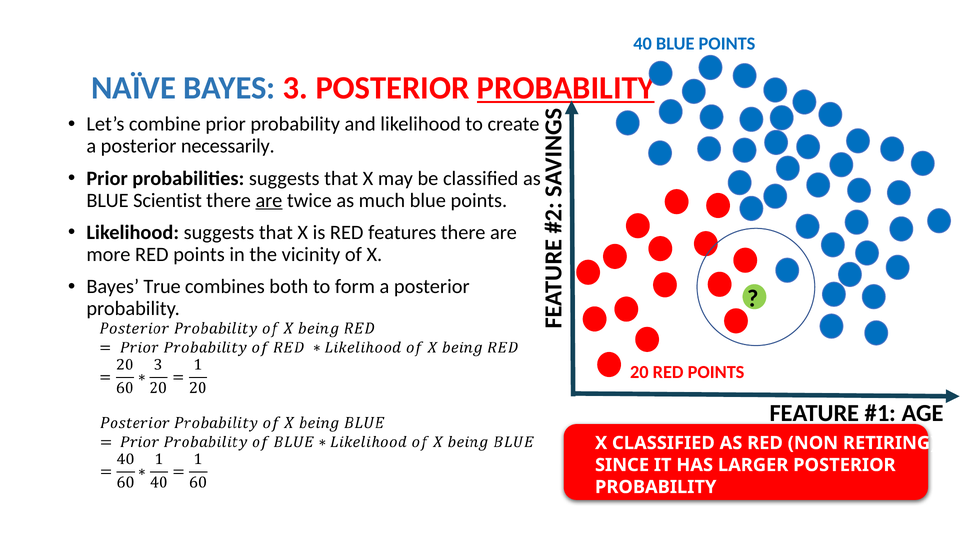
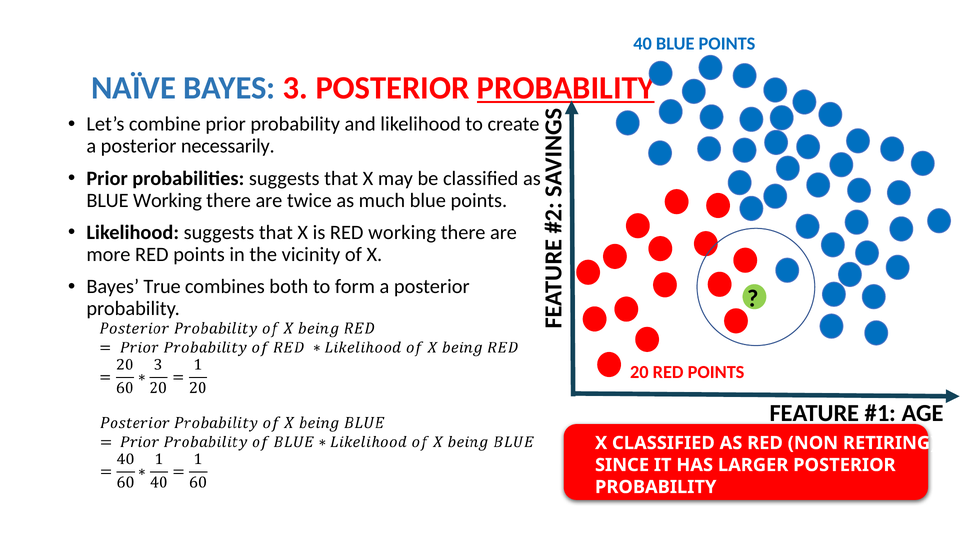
BLUE Scientist: Scientist -> Working (168, 200)
are underline: present -> none (269, 200)
RED features: features -> working (402, 233)
